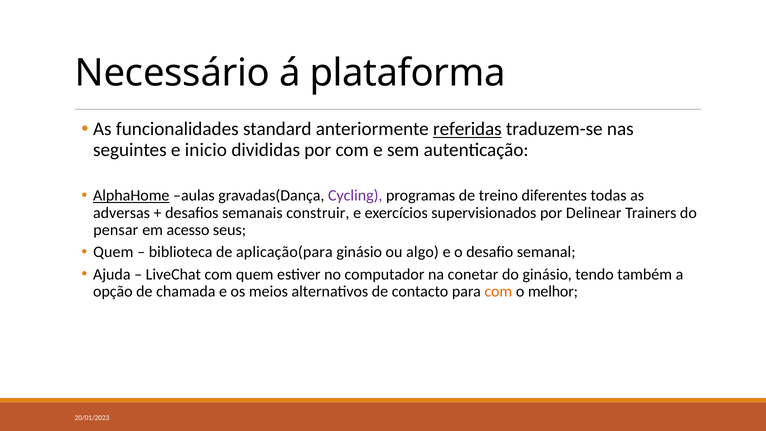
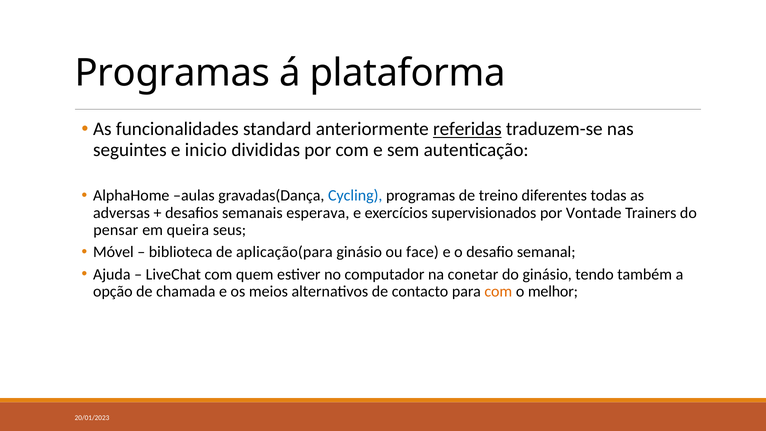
Necessário: Necessário -> Programas (172, 73)
AlphaHome underline: present -> none (131, 196)
Cycling colour: purple -> blue (355, 196)
construir: construir -> esperava (318, 213)
Delinear: Delinear -> Vontade (594, 213)
acesso: acesso -> queira (188, 230)
Quem: Quem -> Móvel (113, 252)
algo: algo -> face (422, 252)
